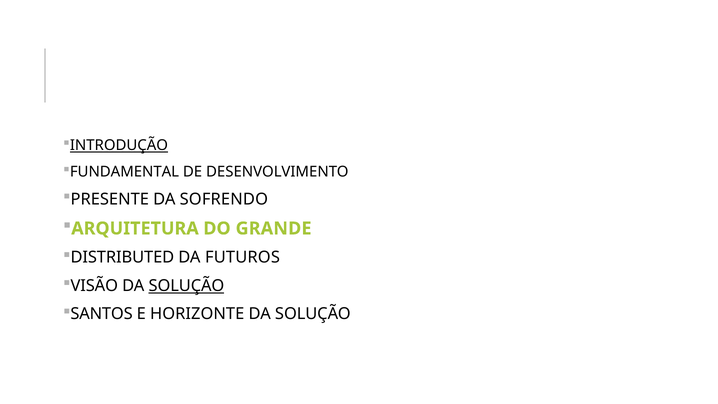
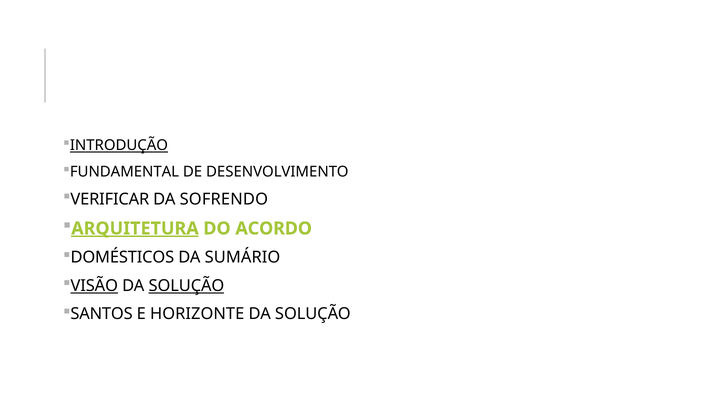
PRESENTE: PRESENTE -> VERIFICAR (110, 199)
ARQUITETURA underline: none -> present (135, 228)
GRANDE: GRANDE -> ACORDO (274, 228)
DISTRIBUTED: DISTRIBUTED -> DOMÉSTICOS (122, 257)
FUTUROS: FUTUROS -> SUMÁRIO (243, 257)
VISÃO underline: none -> present (94, 286)
